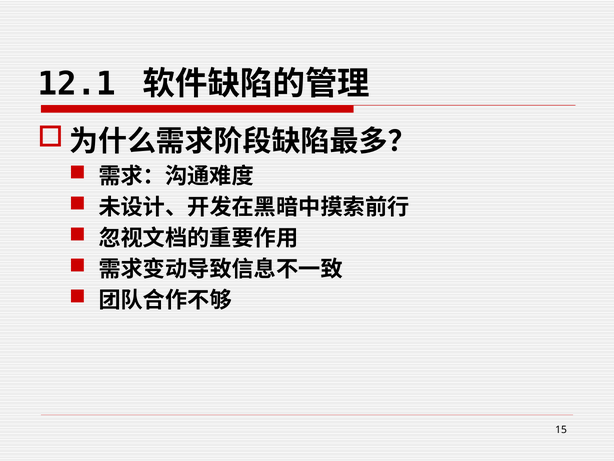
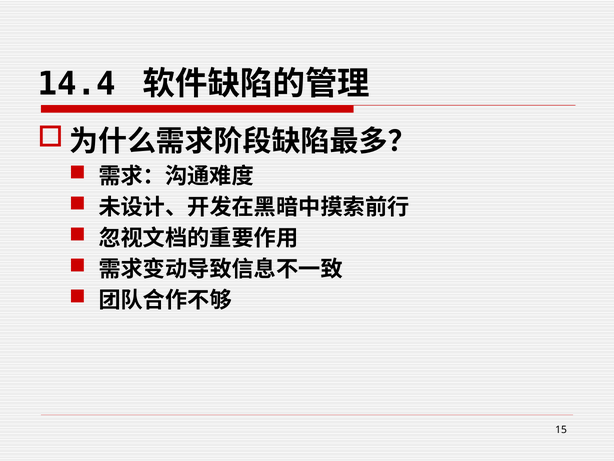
12.1: 12.1 -> 14.4 (77, 84)
